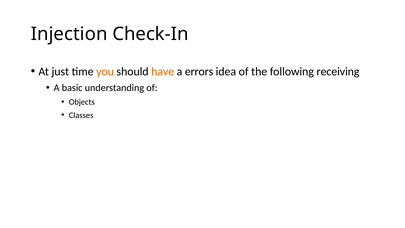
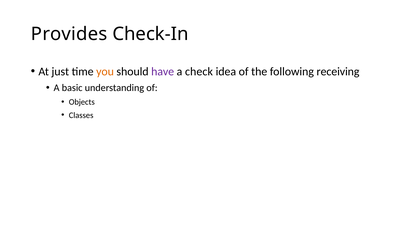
Injection: Injection -> Provides (69, 34)
have colour: orange -> purple (163, 71)
errors: errors -> check (199, 71)
